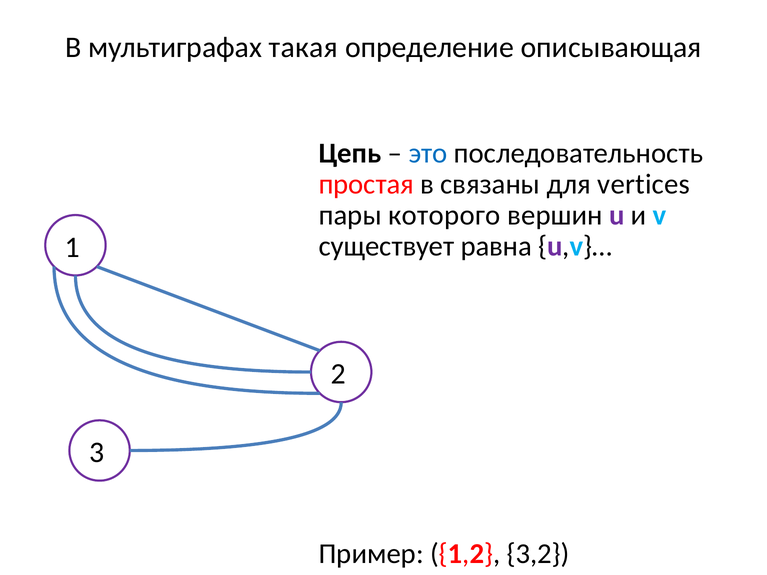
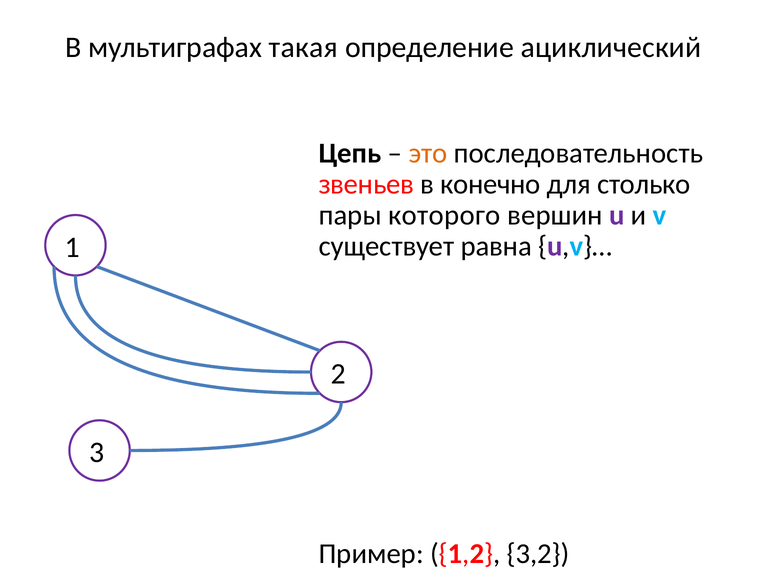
описывающая: описывающая -> ациклический (611, 47)
это colour: blue -> orange (428, 153)
простая: простая -> звеньев (366, 184)
связаны: связаны -> конечно (490, 184)
vertices: vertices -> столько (644, 184)
